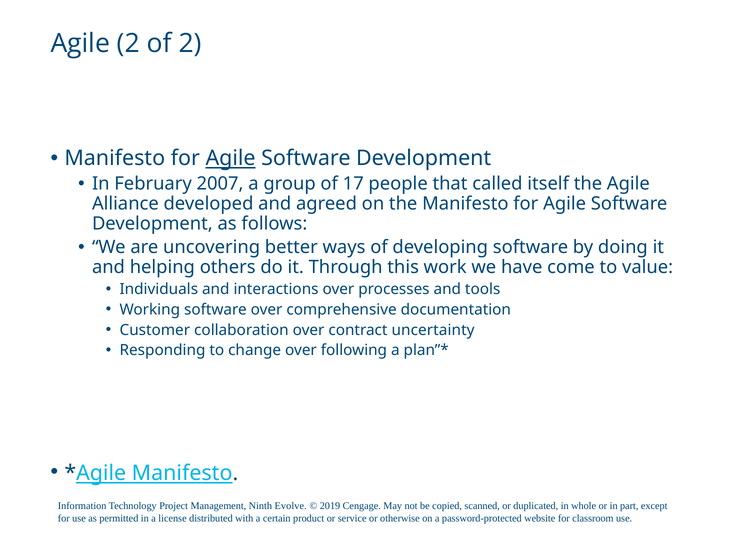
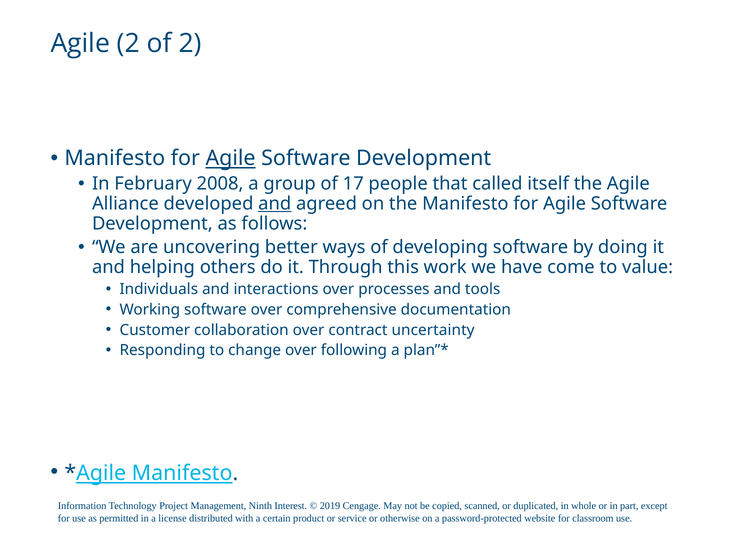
2007: 2007 -> 2008 (220, 184)
and underline: none -> present (275, 204)
Evolve: Evolve -> Interest (291, 506)
